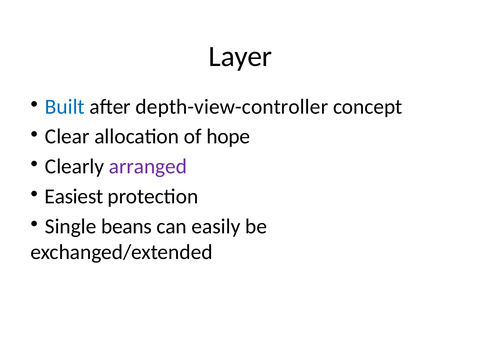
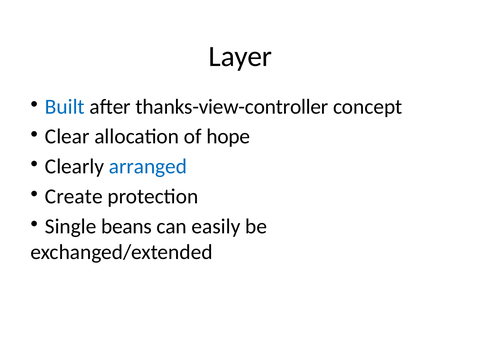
depth-view-controller: depth-view-controller -> thanks-view-controller (232, 107)
arranged colour: purple -> blue (148, 166)
Easiest: Easiest -> Create (74, 196)
